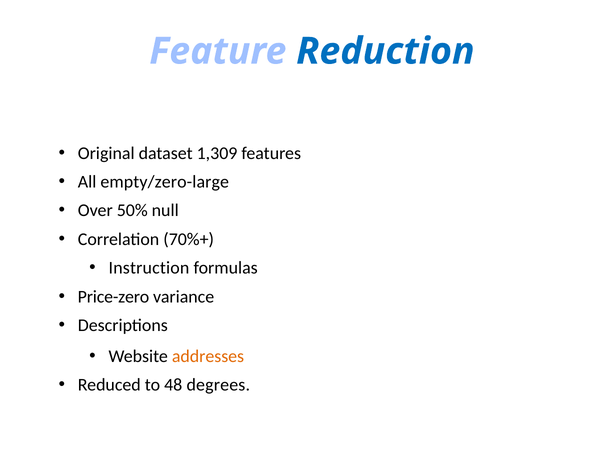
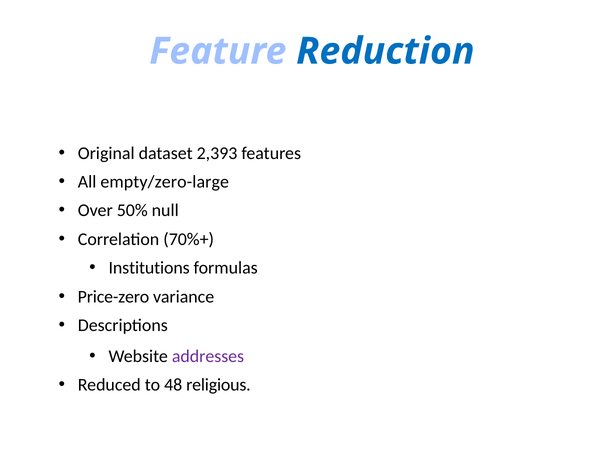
1,309: 1,309 -> 2,393 (217, 153)
Instruction: Instruction -> Institutions (149, 268)
addresses colour: orange -> purple (208, 357)
degrees: degrees -> religious (218, 385)
